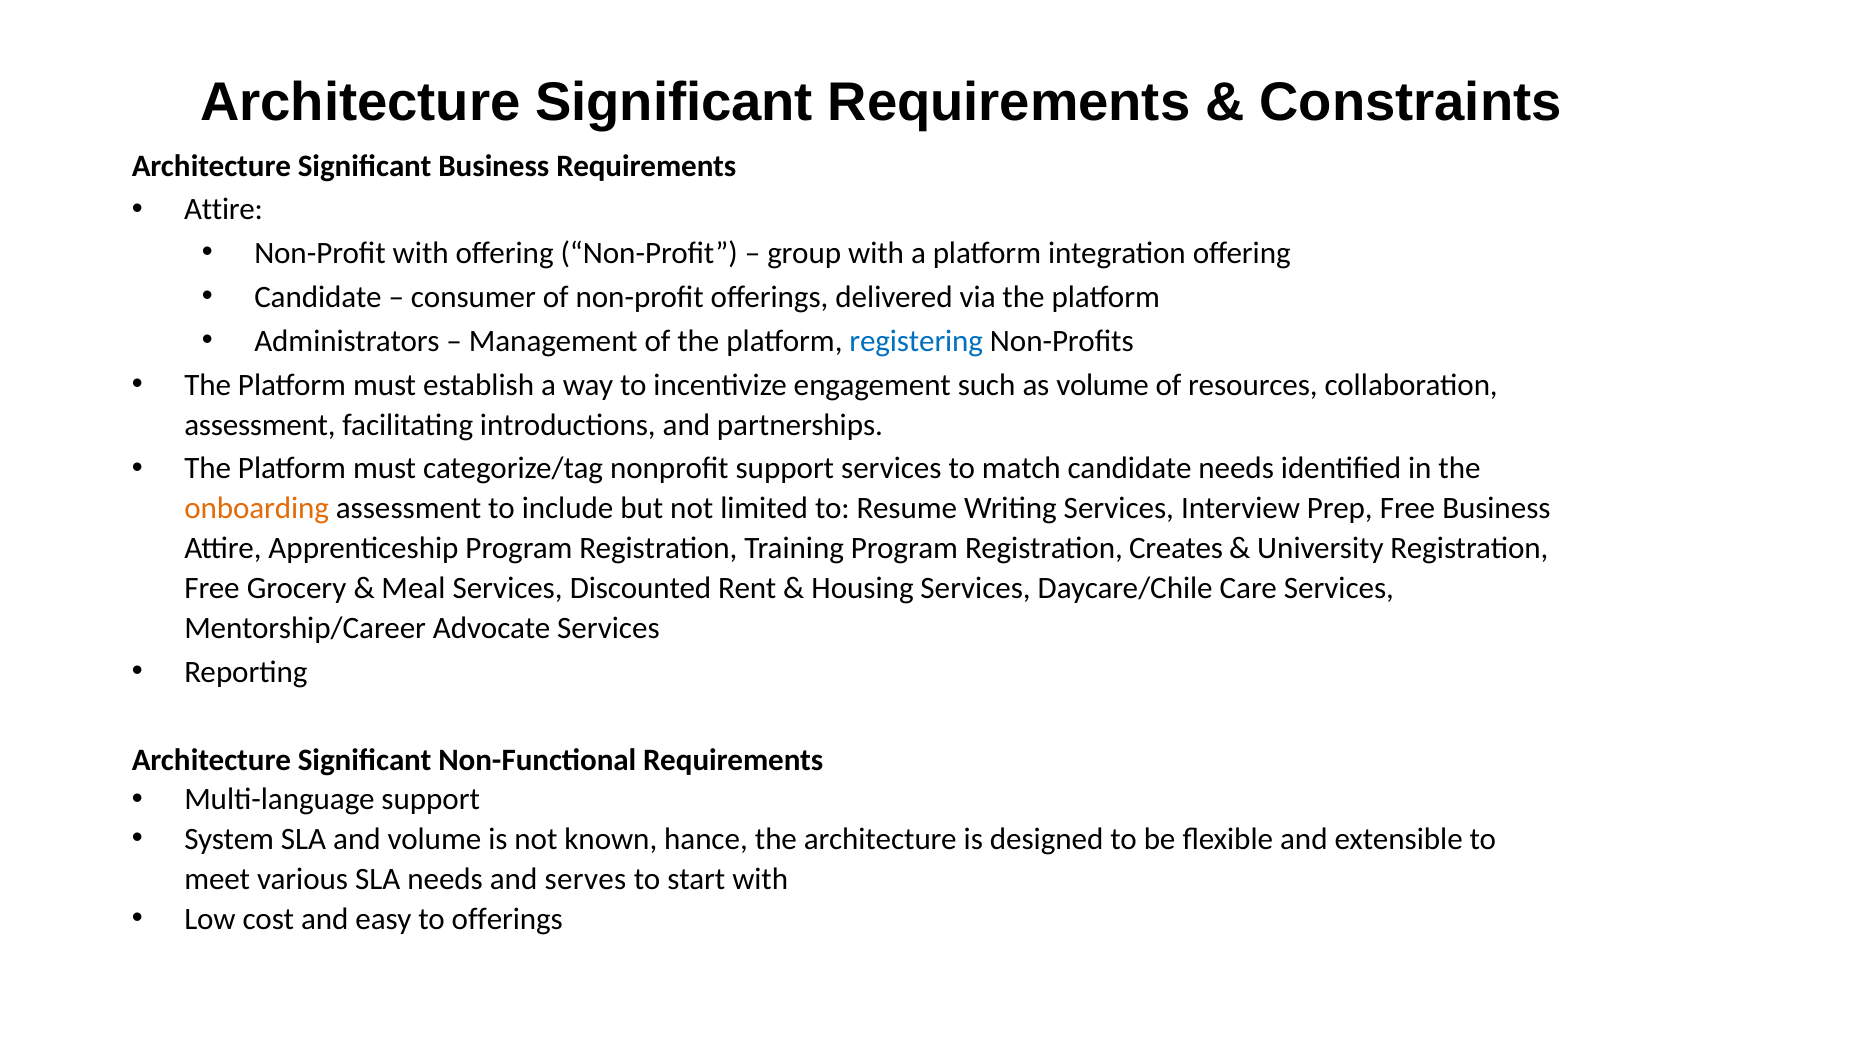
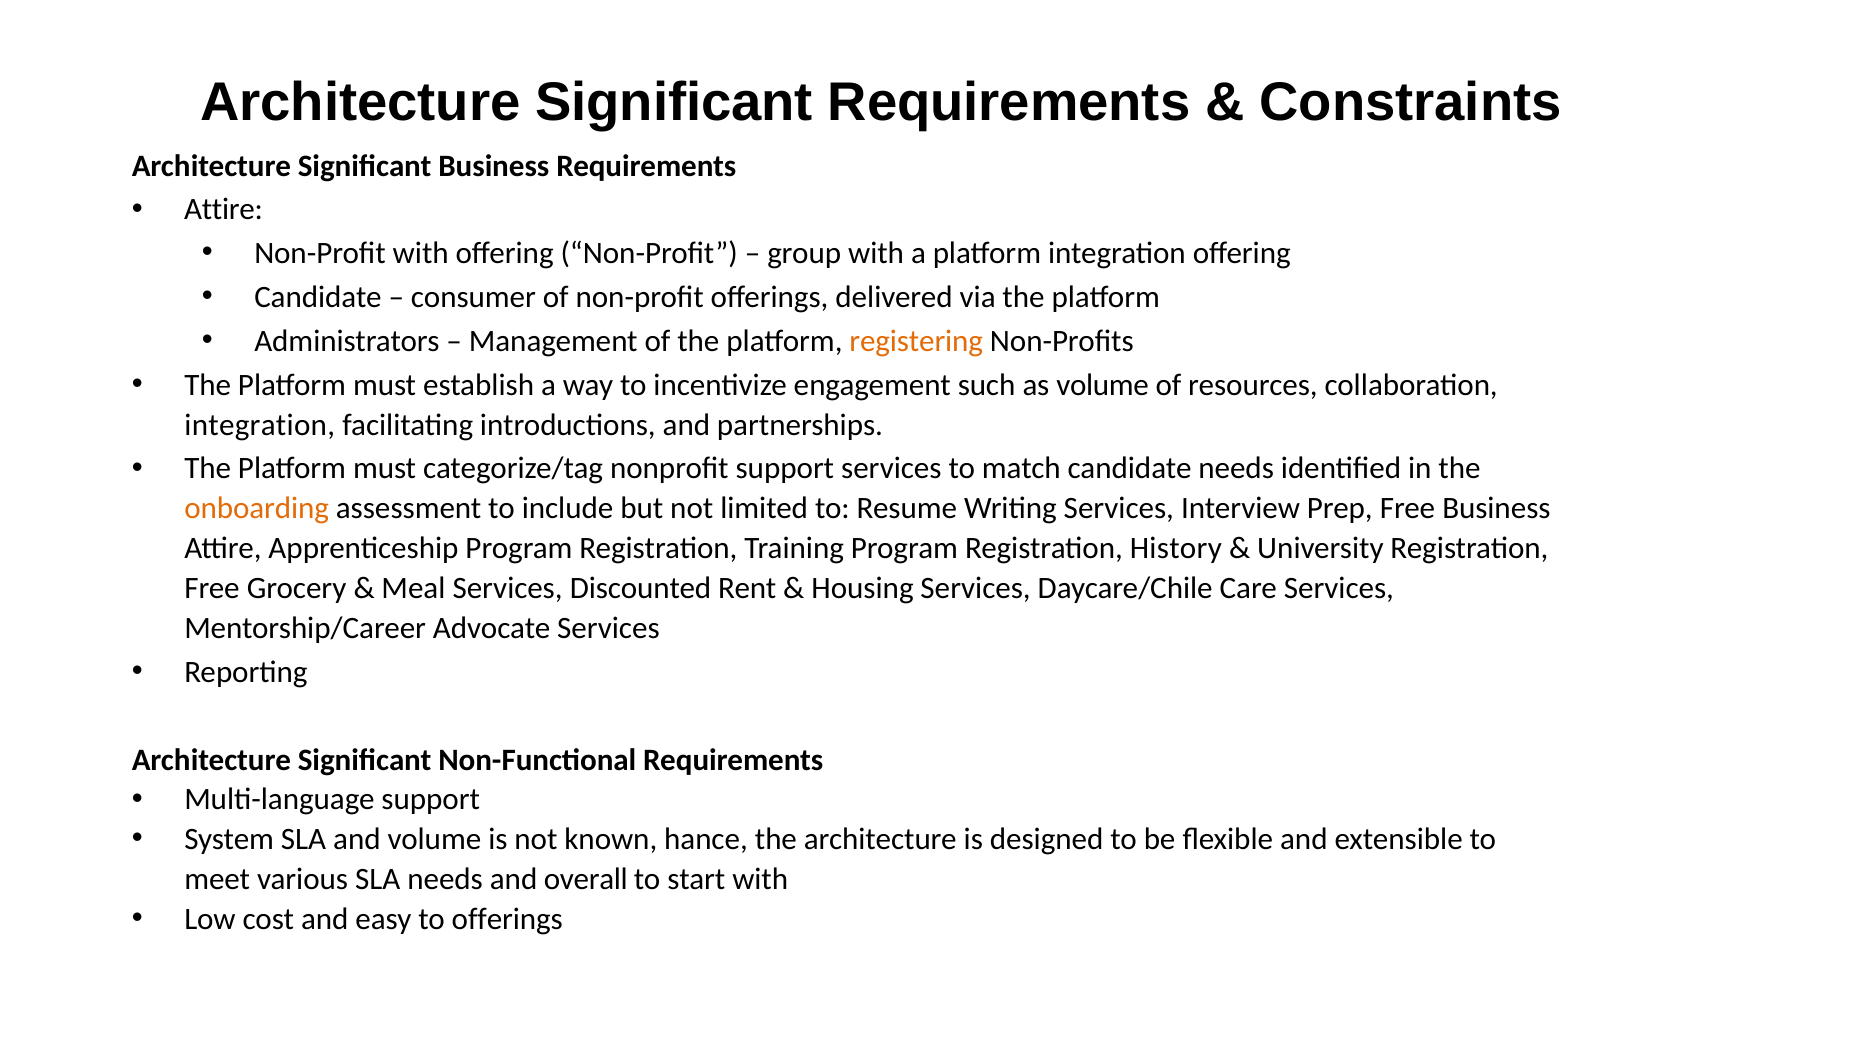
registering colour: blue -> orange (916, 341)
assessment: assessment -> integration (260, 425)
Creates: Creates -> History (1176, 549)
serves: serves -> overall (586, 880)
